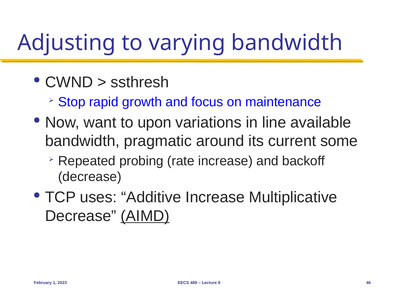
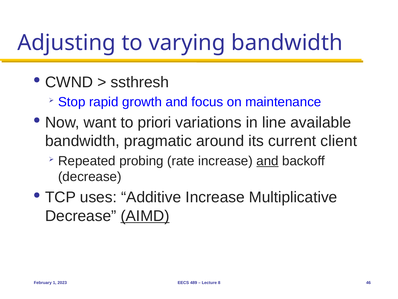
upon: upon -> priori (155, 122)
some: some -> client (339, 141)
and underline: none -> present (267, 161)
